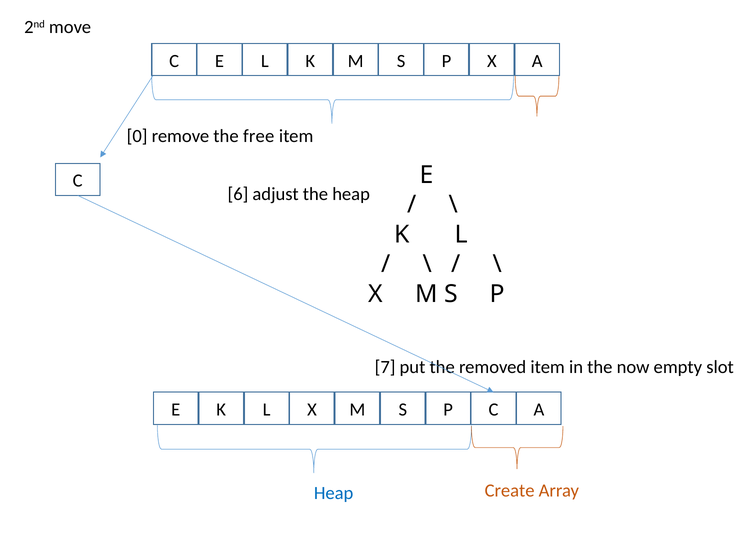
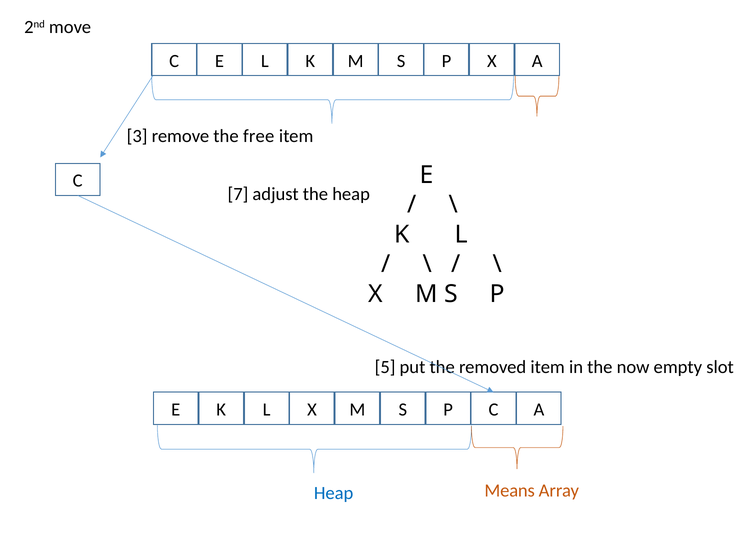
0: 0 -> 3 (137, 136)
6: 6 -> 7 (238, 194)
7: 7 -> 5 (385, 367)
Create: Create -> Means (510, 491)
